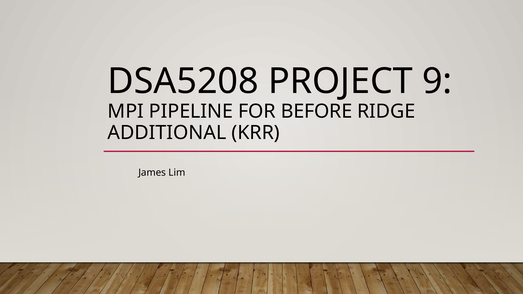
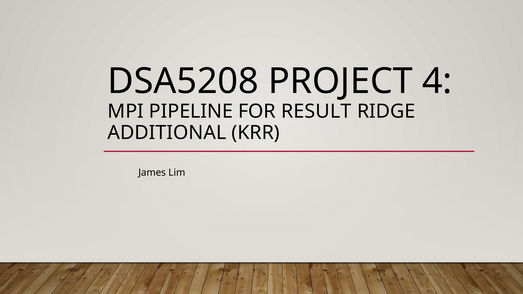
9: 9 -> 4 (437, 81)
BEFORE: BEFORE -> RESULT (316, 112)
